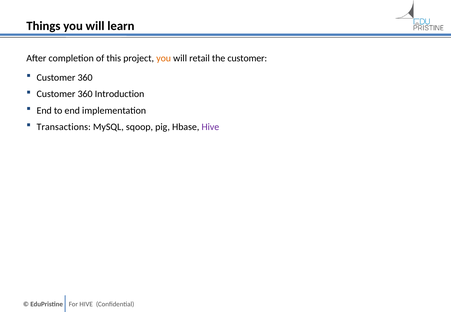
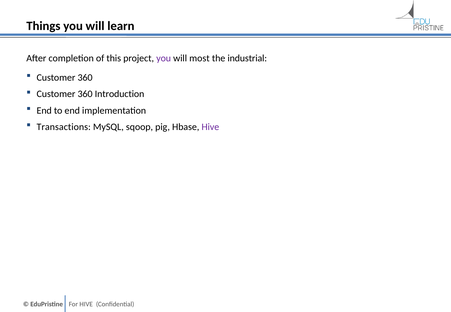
you colour: orange -> purple (164, 58)
retail: retail -> most (199, 58)
the customer: customer -> industrial (247, 58)
